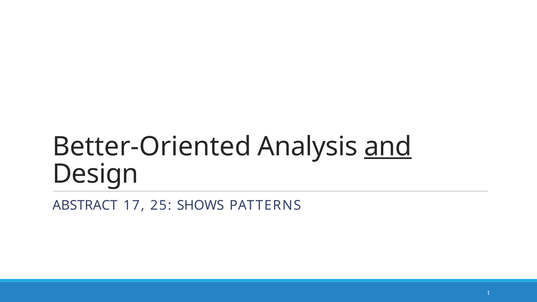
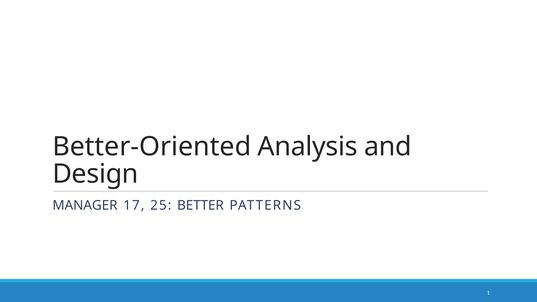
and underline: present -> none (388, 147)
ABSTRACT: ABSTRACT -> MANAGER (85, 205)
SHOWS: SHOWS -> BETTER (200, 205)
